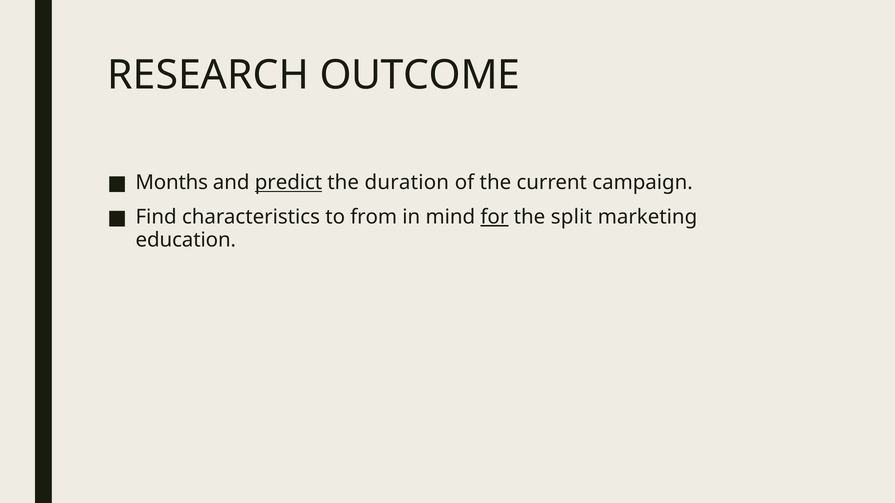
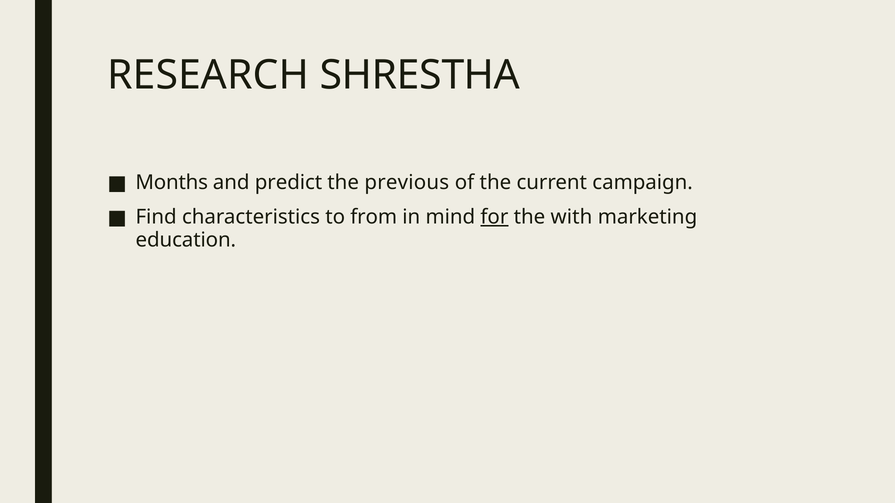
OUTCOME: OUTCOME -> SHRESTHA (420, 75)
predict underline: present -> none (289, 183)
duration: duration -> previous (407, 183)
split: split -> with (571, 217)
